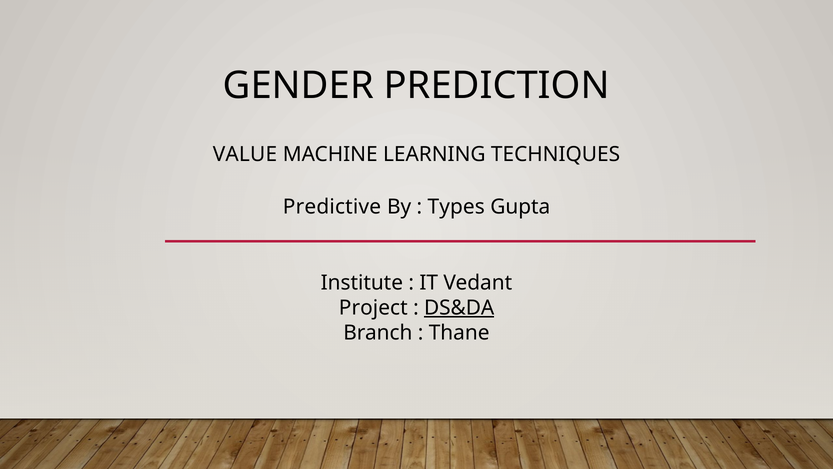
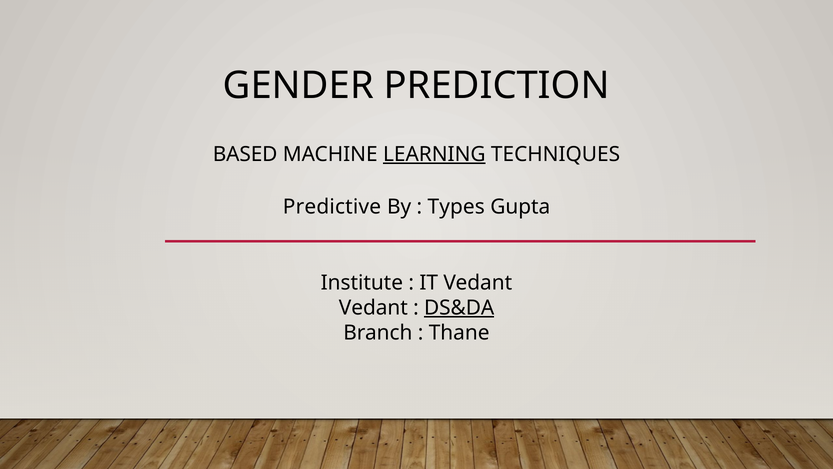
VALUE: VALUE -> BASED (245, 154)
LEARNING underline: none -> present (434, 154)
Project: Project -> Vedant (373, 307)
